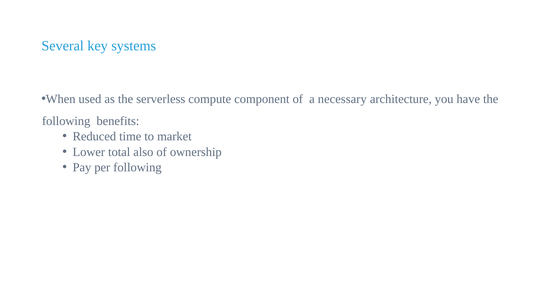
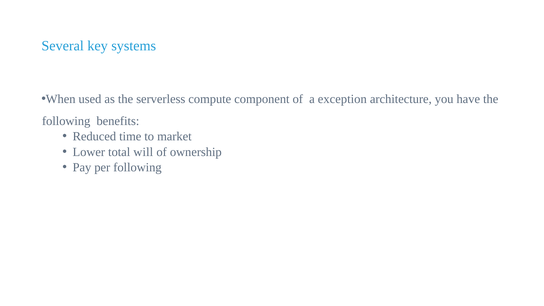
necessary: necessary -> exception (342, 99)
also: also -> will (143, 152)
